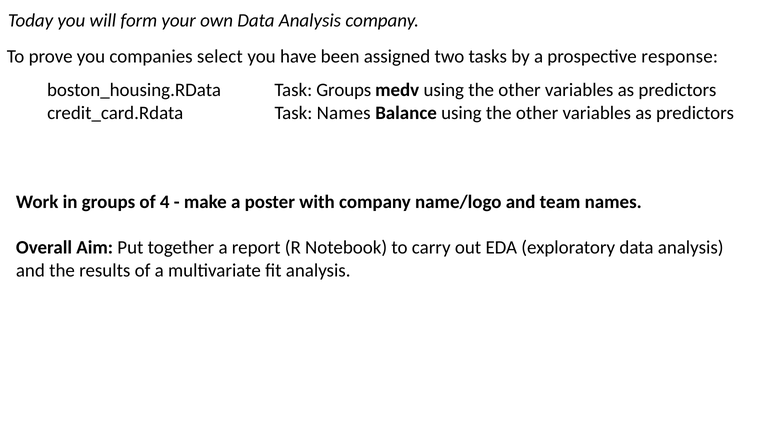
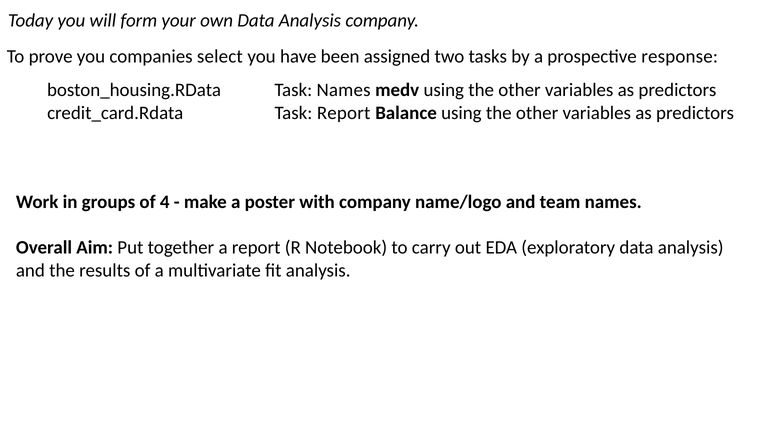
Task Groups: Groups -> Names (344, 90)
Task Names: Names -> Report (344, 113)
